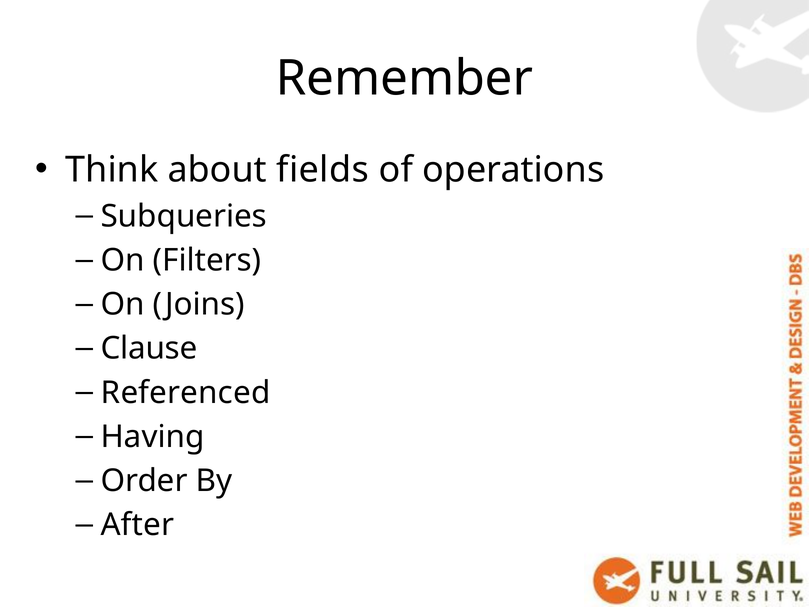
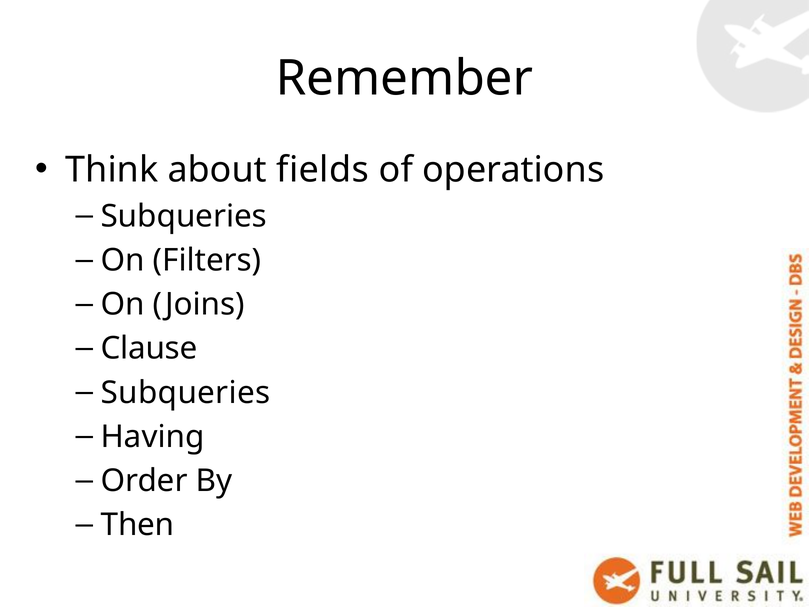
Referenced: Referenced -> Subqueries (186, 392)
After: After -> Then (138, 525)
